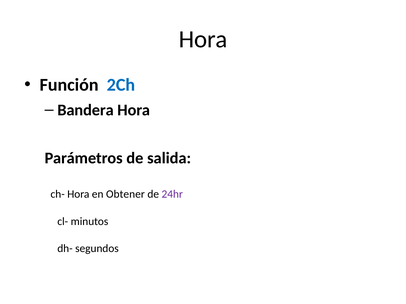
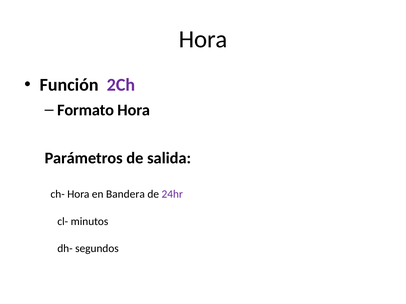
2Ch colour: blue -> purple (121, 85)
Bandera: Bandera -> Formato (86, 110)
Obtener: Obtener -> Bandera (125, 195)
